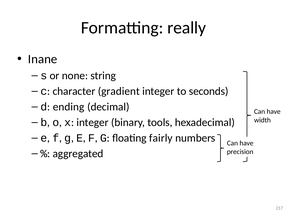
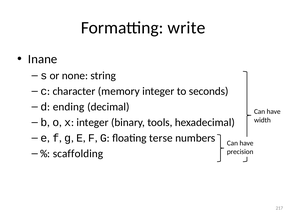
really: really -> write (187, 28)
gradient: gradient -> memory (119, 91)
fairly: fairly -> terse (161, 138)
aggregated: aggregated -> scaffolding (78, 154)
